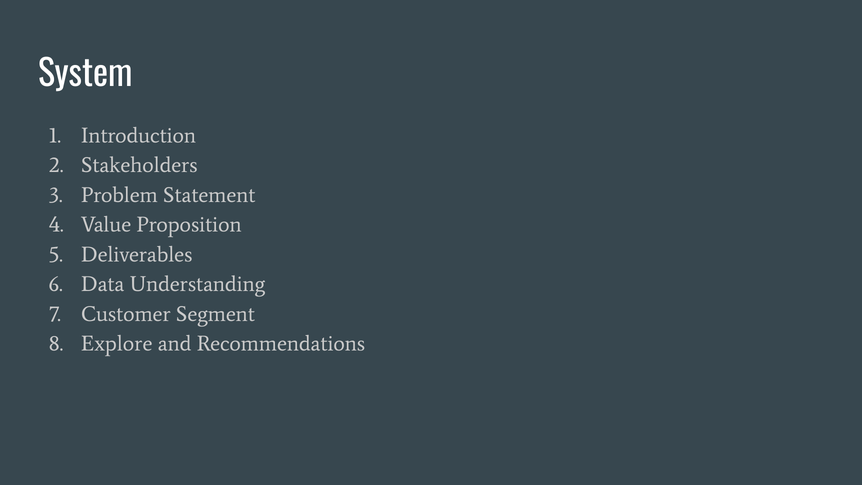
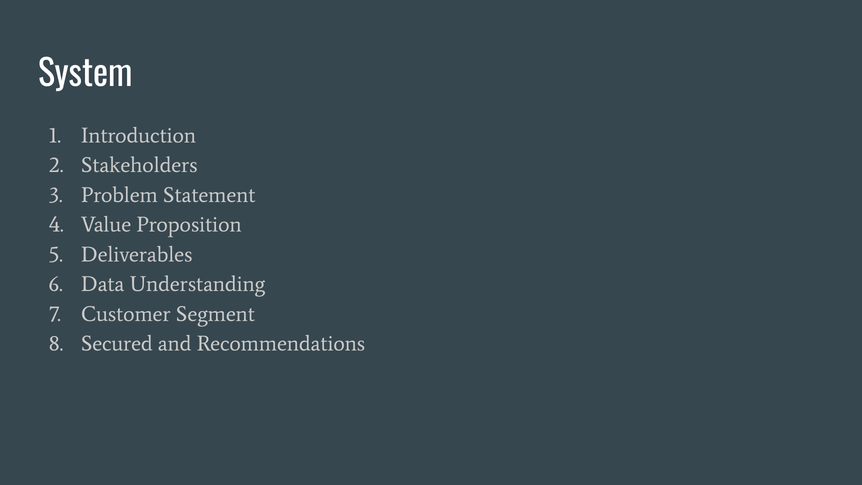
Explore: Explore -> Secured (117, 344)
